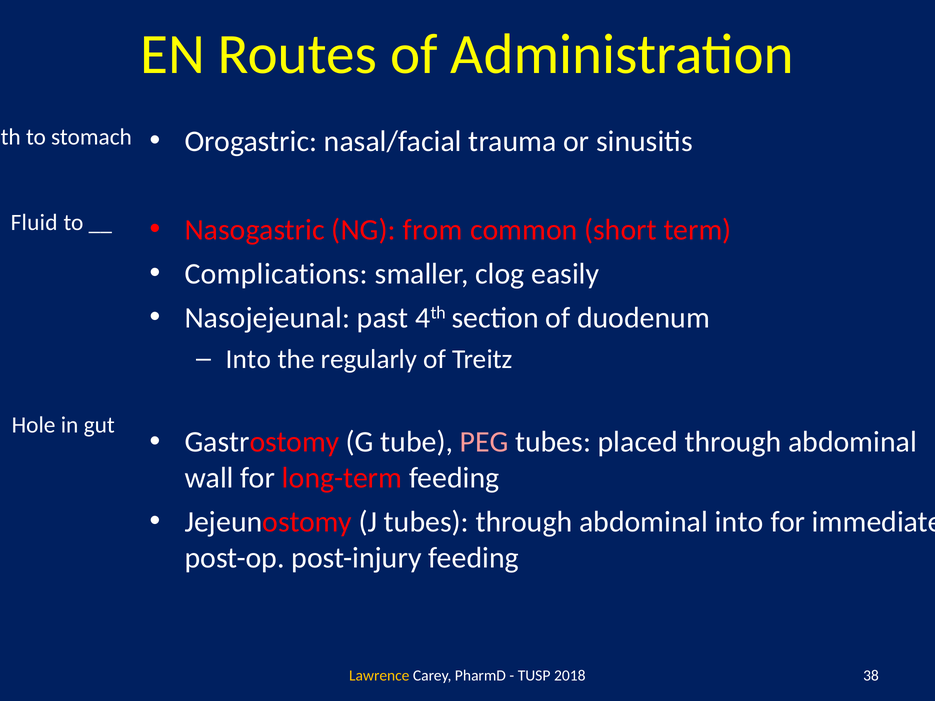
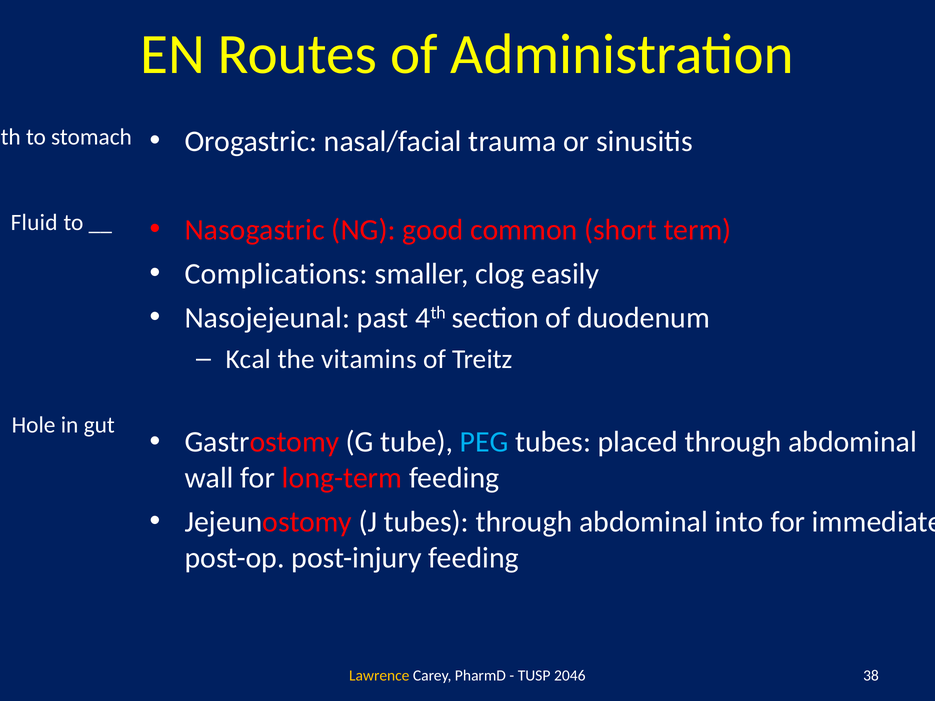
from: from -> good (433, 230)
Into: Into -> Kcal (248, 359)
regularly: regularly -> vitamins (369, 359)
PEG colour: pink -> light blue (484, 442)
2018: 2018 -> 2046 (570, 676)
